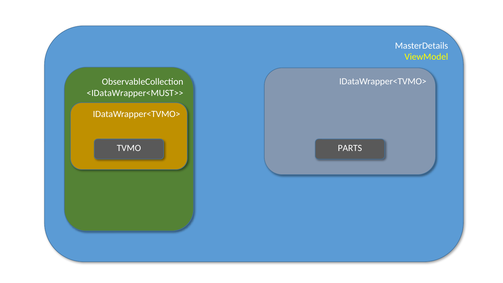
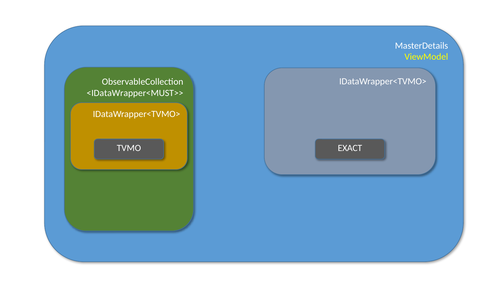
PARTS: PARTS -> EXACT (350, 148)
